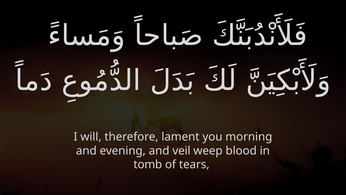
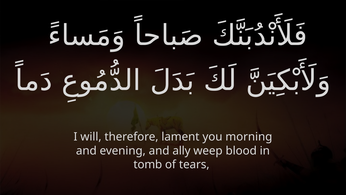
veil: veil -> ally (181, 150)
